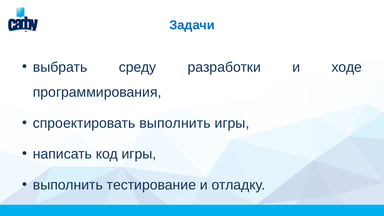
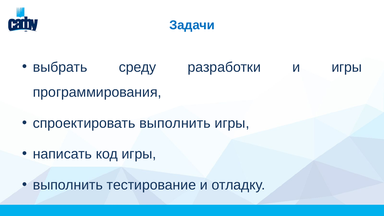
и ходе: ходе -> игры (347, 67)
